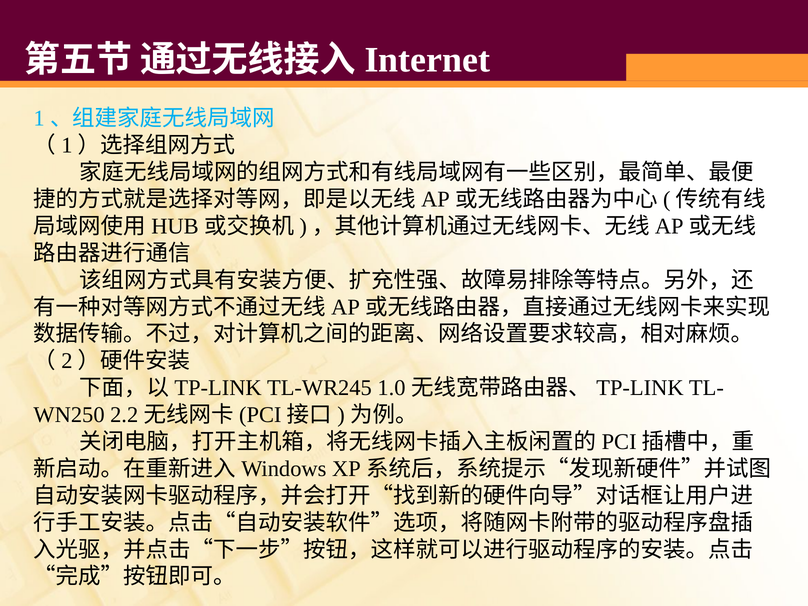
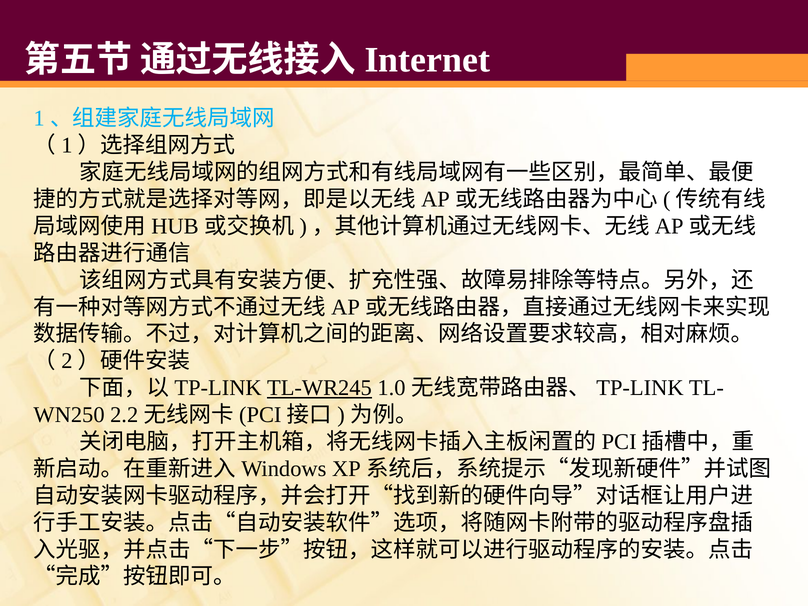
TL-WR245 underline: none -> present (319, 388)
